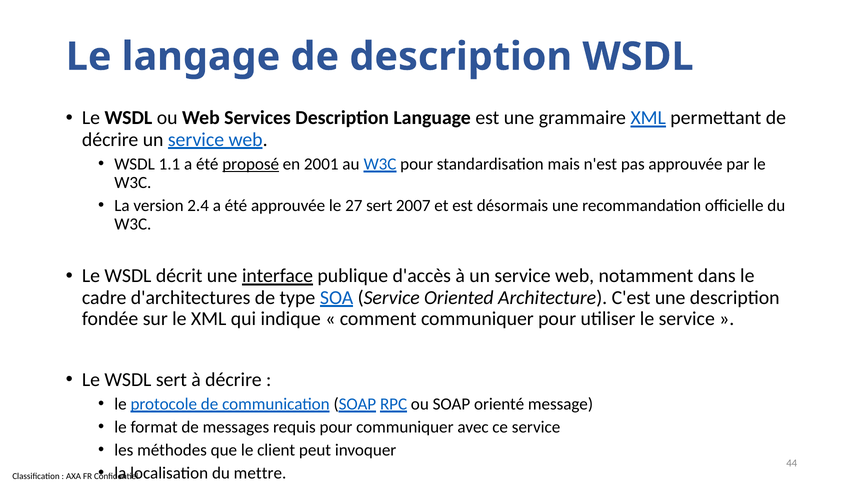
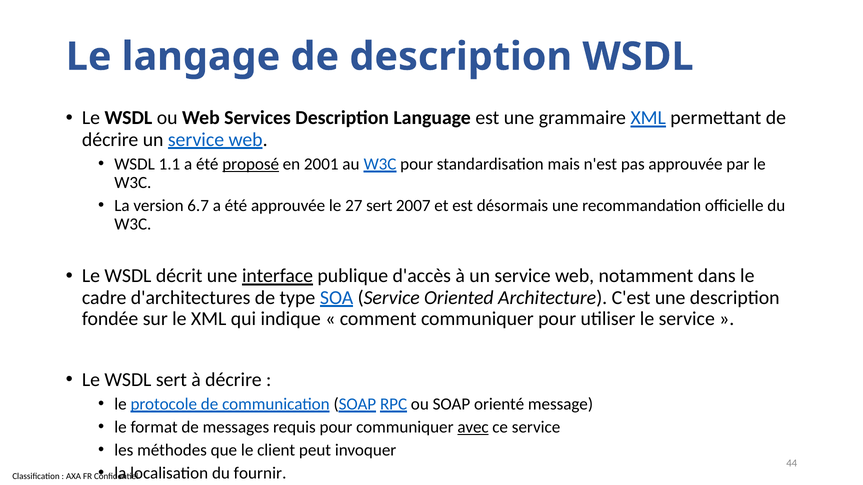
2.4: 2.4 -> 6.7 (198, 206)
avec underline: none -> present (473, 427)
mettre: mettre -> fournir (260, 473)
